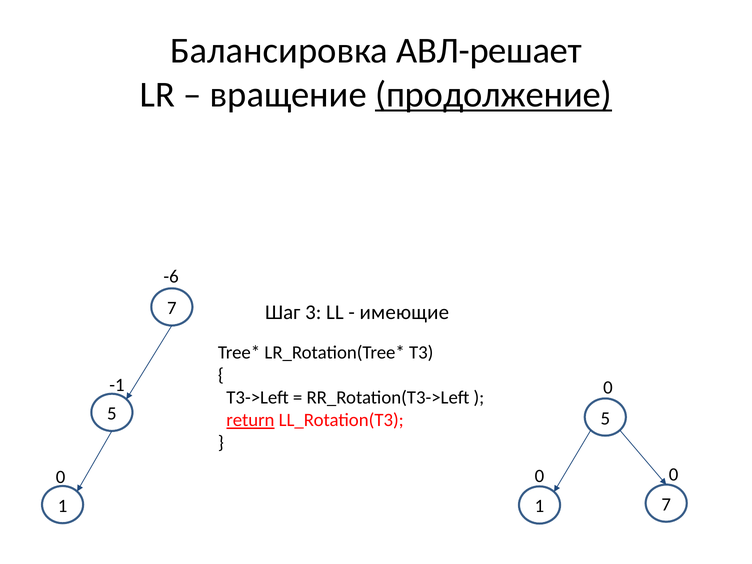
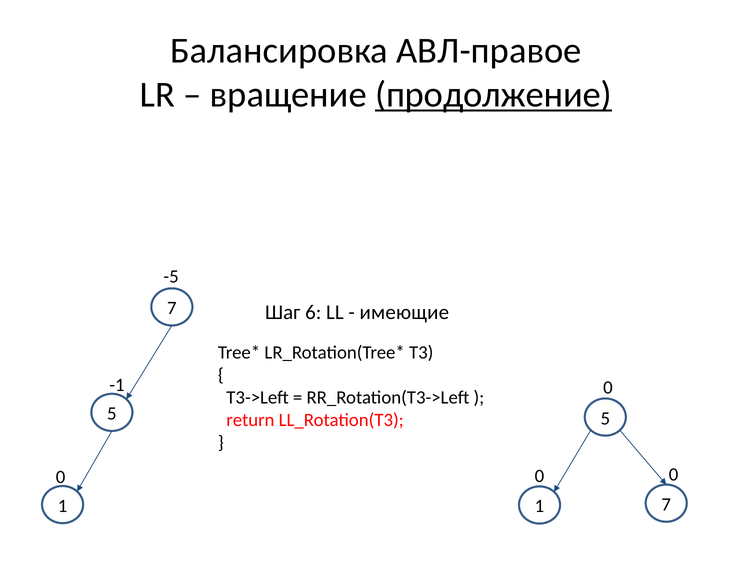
АВЛ-решает: АВЛ-решает -> АВЛ-правое (489, 51)
-6: -6 -> -5 (171, 277)
3: 3 -> 6 (313, 312)
return underline: present -> none (250, 420)
